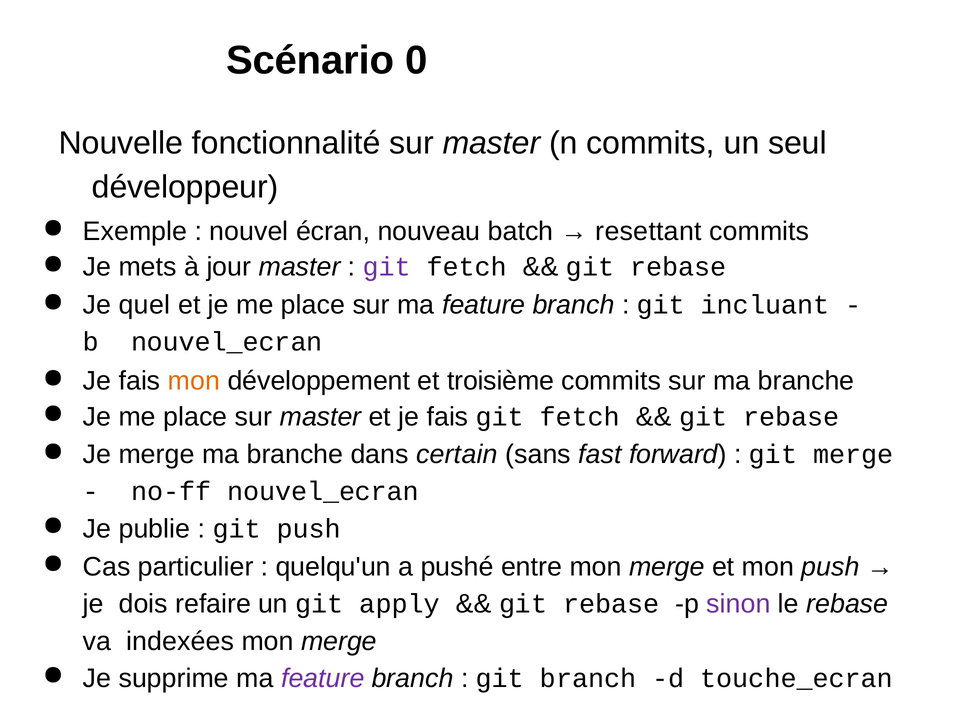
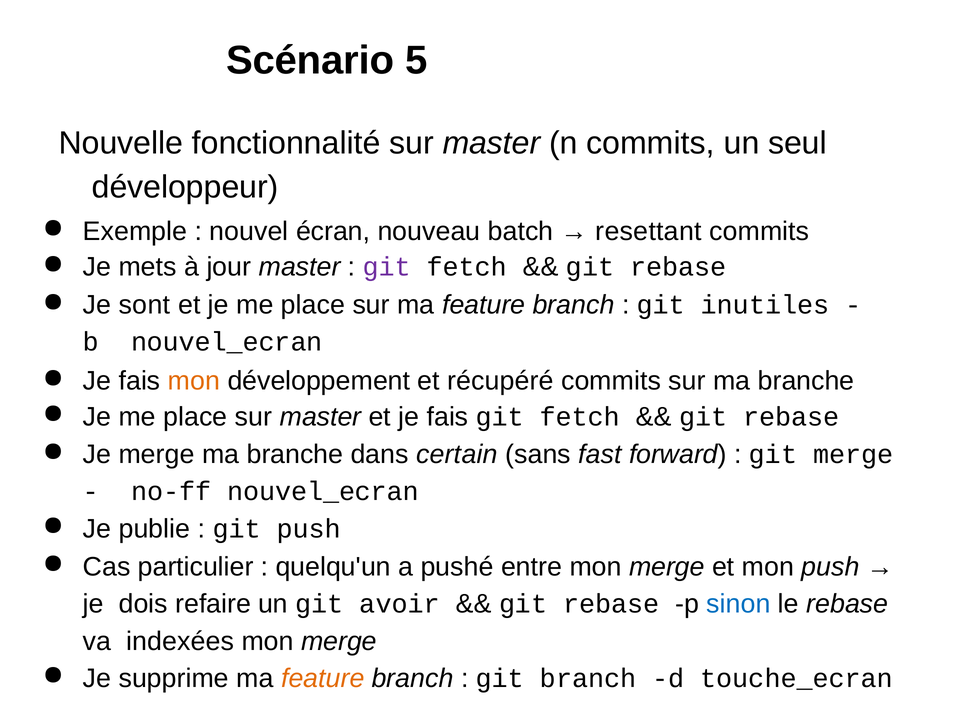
0: 0 -> 5 (417, 60)
quel: quel -> sont (145, 305)
incluant: incluant -> inutiles (765, 305)
troisième: troisième -> récupéré (500, 381)
apply: apply -> avoir (400, 604)
sinon colour: purple -> blue (739, 604)
feature colour: purple -> orange (323, 678)
